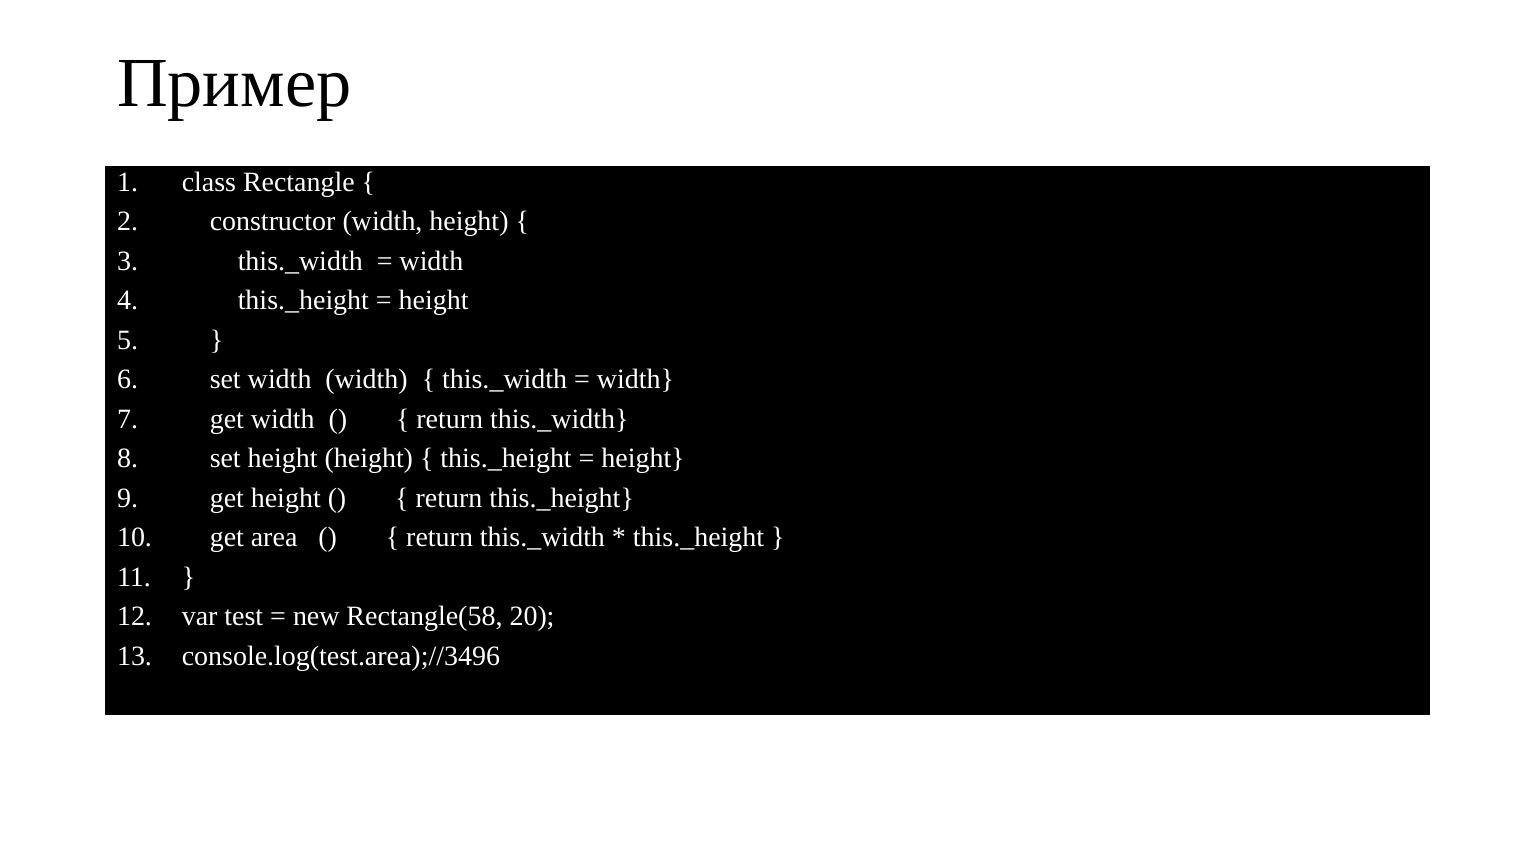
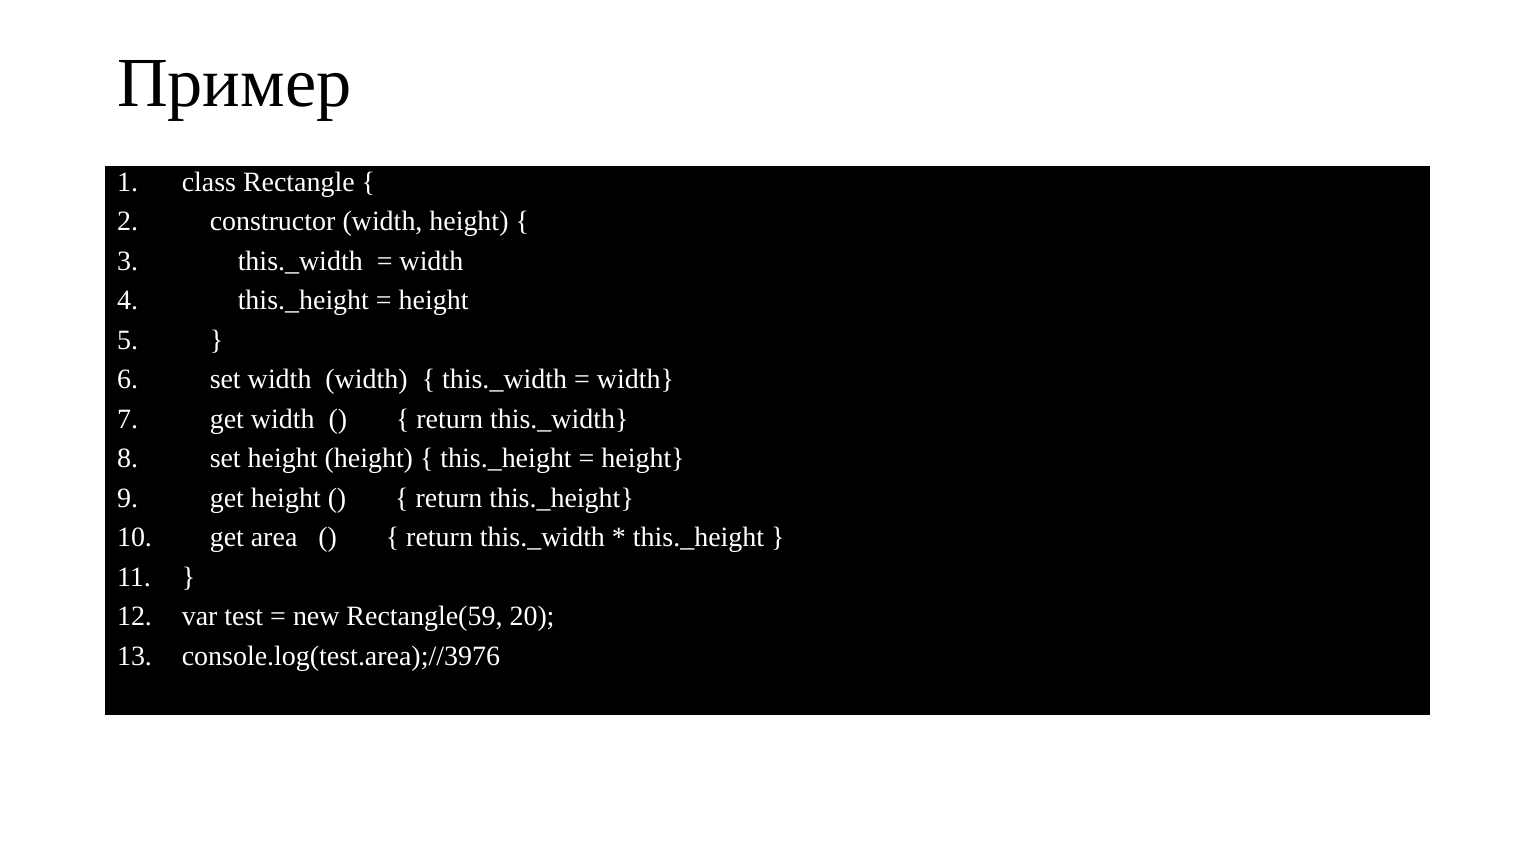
Rectangle(58: Rectangle(58 -> Rectangle(59 (425, 617)
console.log(test.area);//3496: console.log(test.area);//3496 -> console.log(test.area);//3976 (341, 656)
